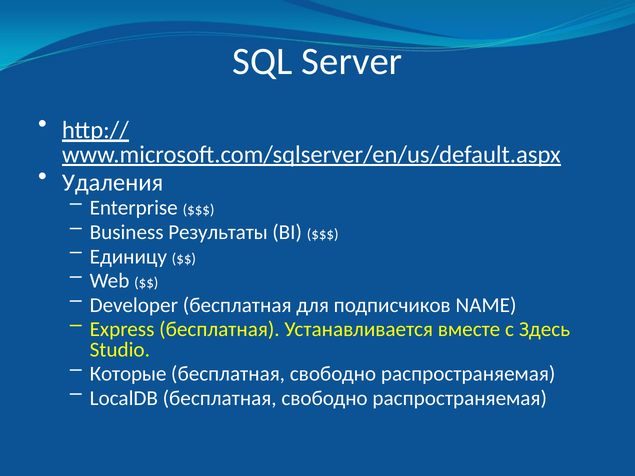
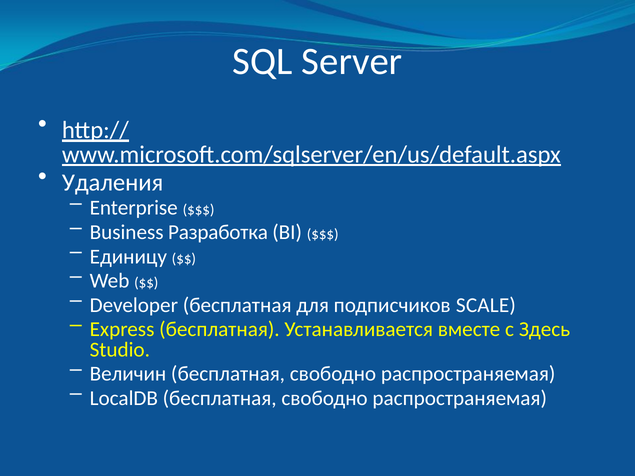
Результаты: Результаты -> Разработка (218, 232)
NAME: NAME -> SCALE (486, 305)
Которые: Которые -> Величин (128, 374)
